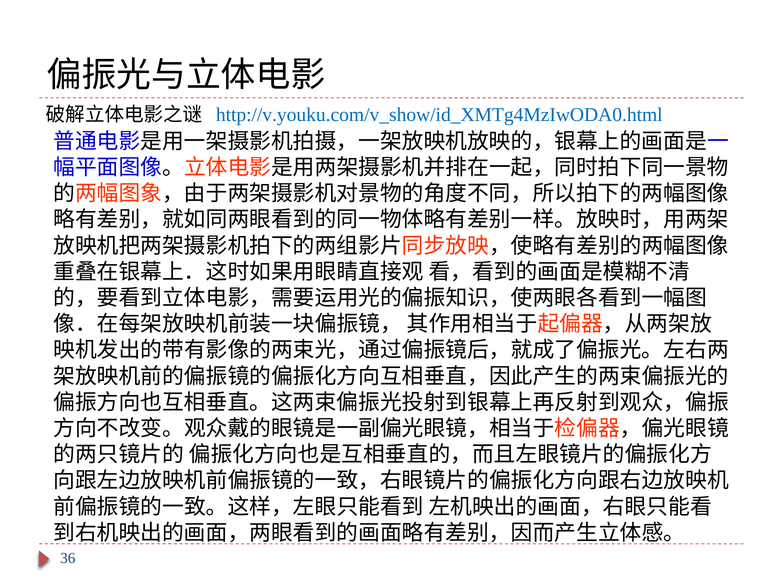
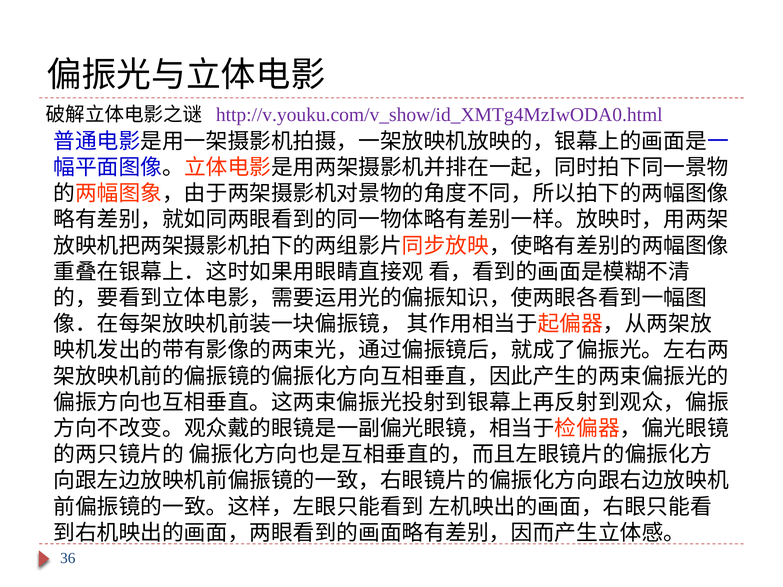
http://v.youku.com/v_show/id_XMTg4MzIwODA0.html colour: blue -> purple (439, 115)
